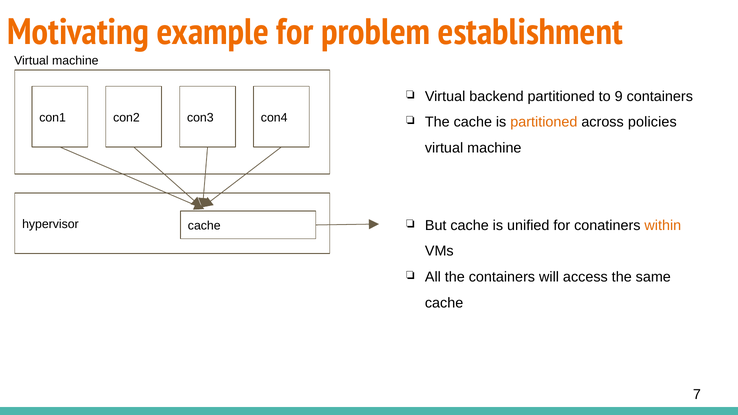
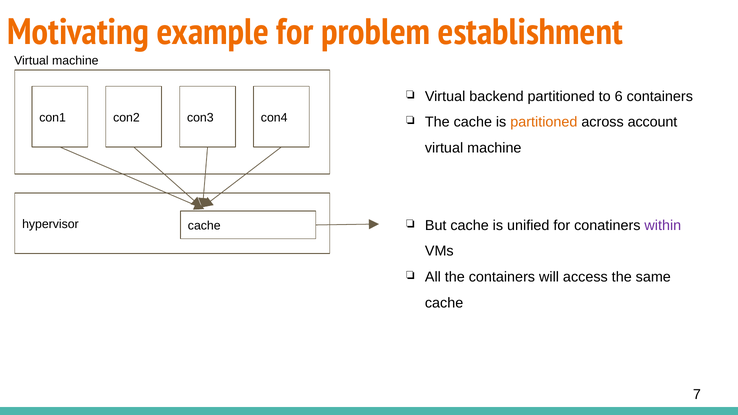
9: 9 -> 6 (619, 96)
policies: policies -> account (652, 122)
within colour: orange -> purple (663, 225)
